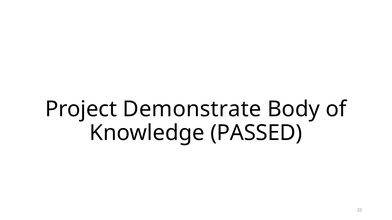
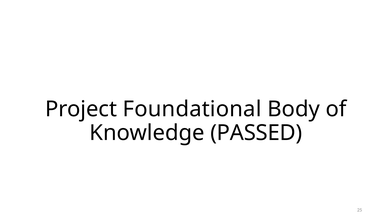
Demonstrate: Demonstrate -> Foundational (192, 109)
